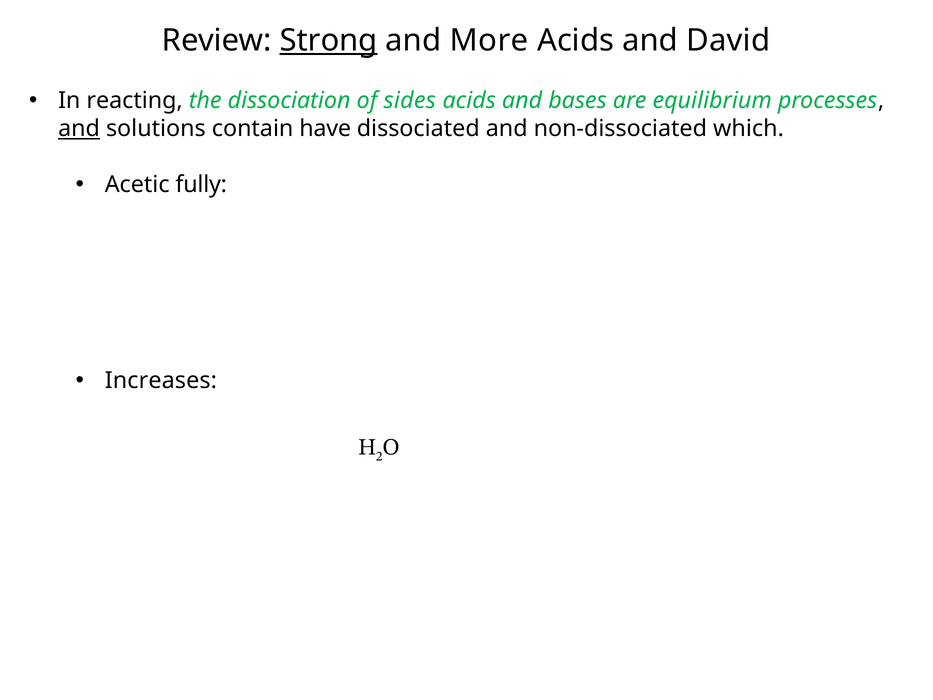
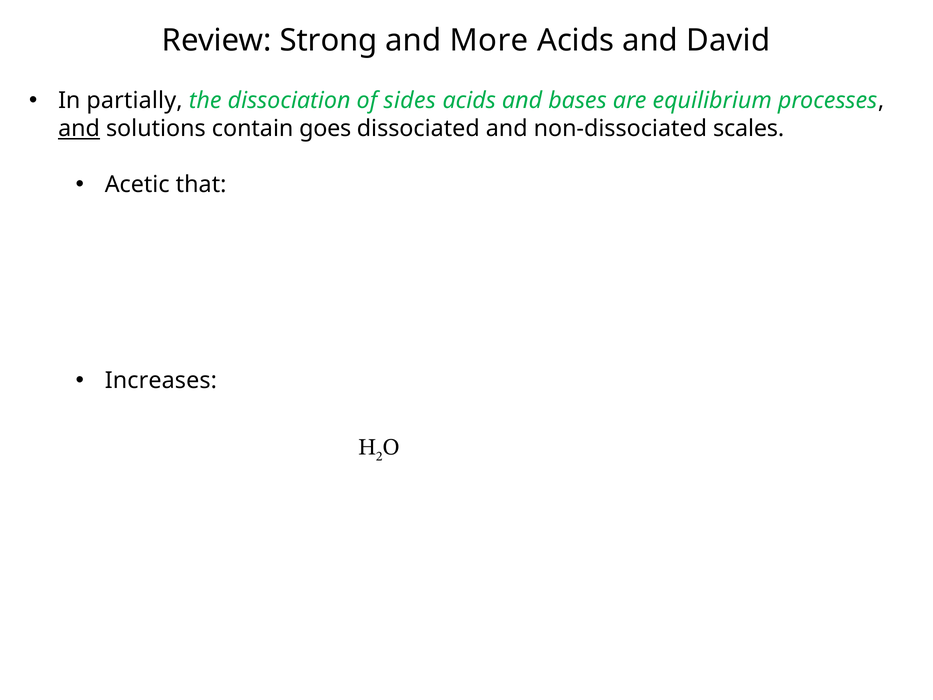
Strong underline: present -> none (329, 40)
reacting: reacting -> partially (135, 101)
have: have -> goes (325, 129)
which: which -> scales (749, 129)
fully: fully -> that (201, 184)
